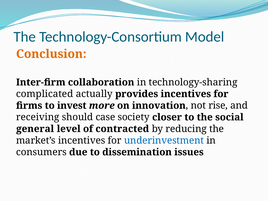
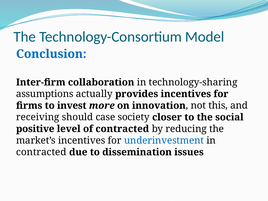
Conclusion colour: orange -> blue (51, 54)
complicated: complicated -> assumptions (45, 94)
rise: rise -> this (218, 106)
general: general -> positive (35, 129)
consumers: consumers -> contracted (41, 152)
